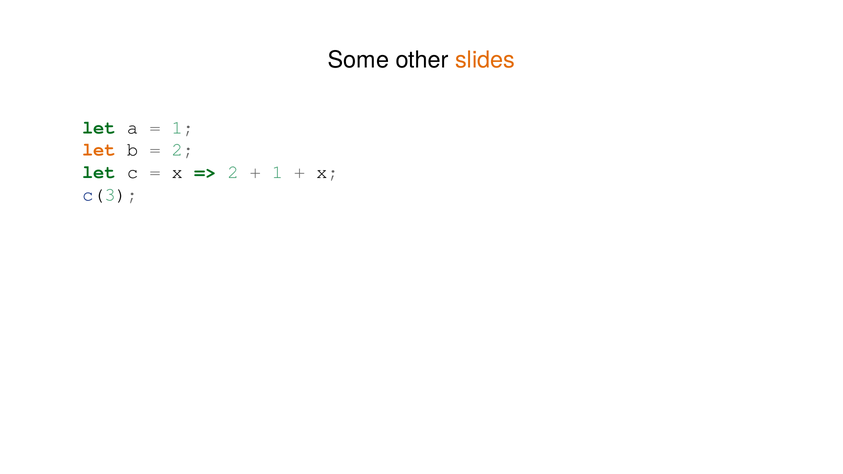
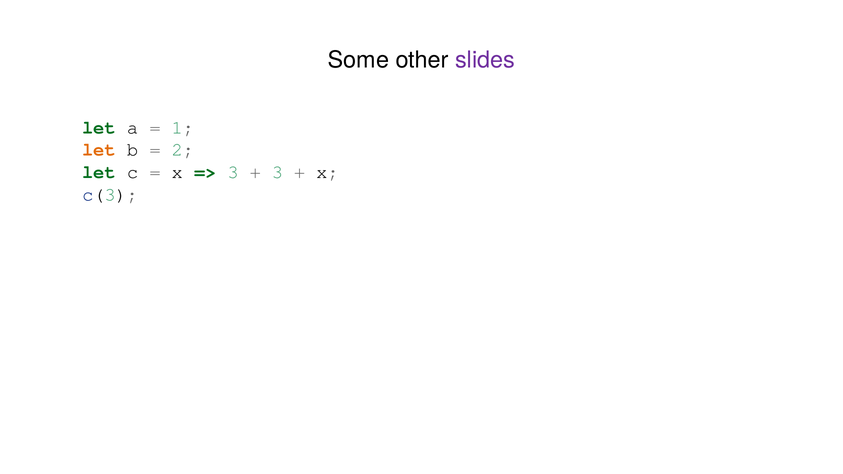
slides colour: orange -> purple (485, 60)
2: 2 -> 3 (233, 172)
1: 1 -> 3 (277, 172)
